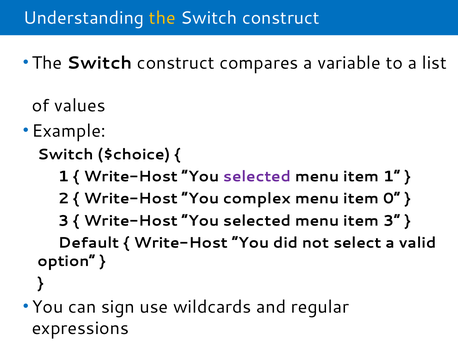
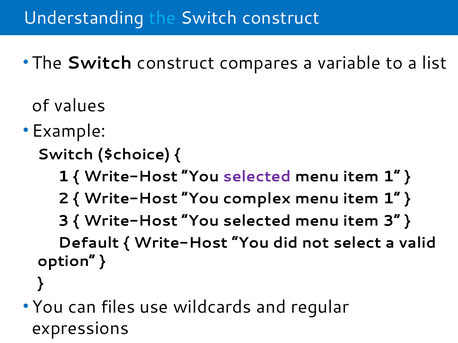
the colour: yellow -> light blue (162, 18)
0: 0 -> 1 (392, 199)
sign: sign -> files (118, 307)
